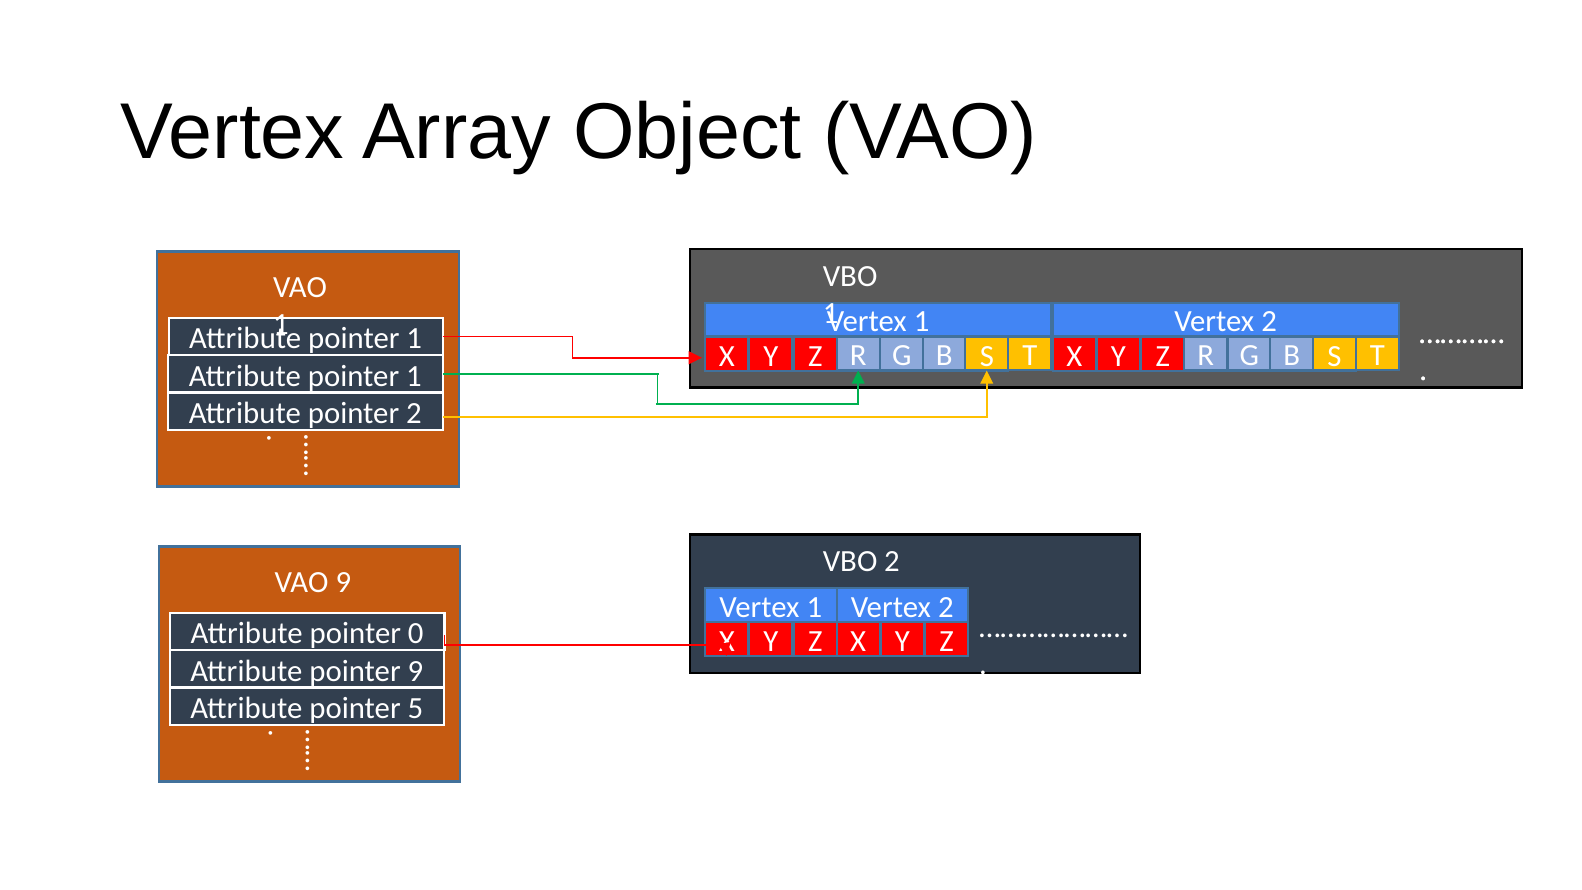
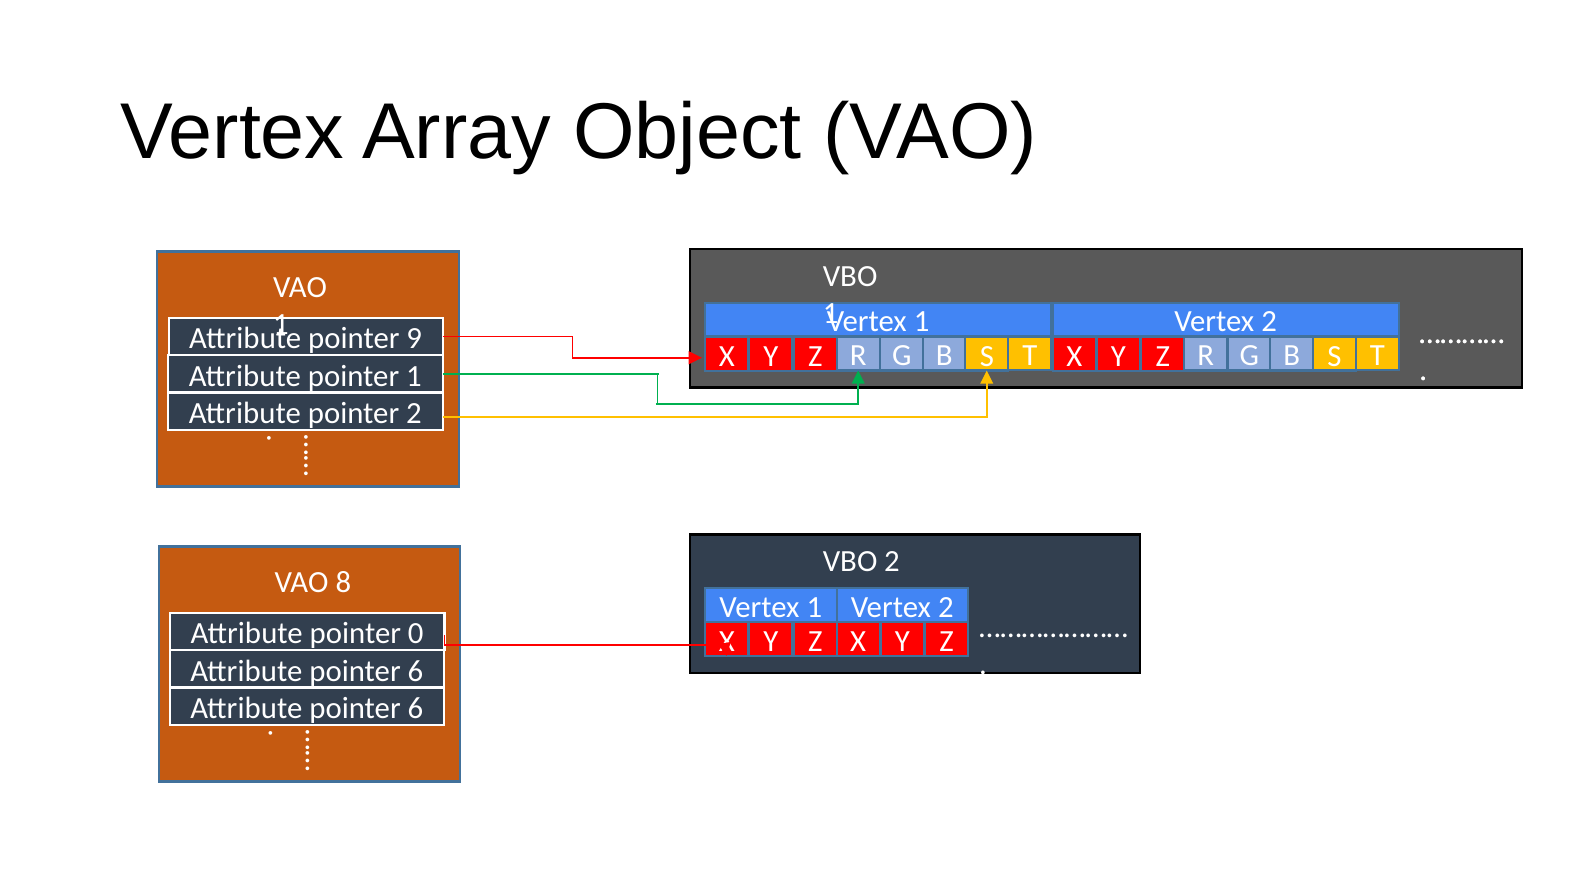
1: 1 -> 9 (414, 339)
VAO 9: 9 -> 8 (343, 582)
9: 9 -> 6 (415, 671)
5: 5 -> 6 (415, 708)
